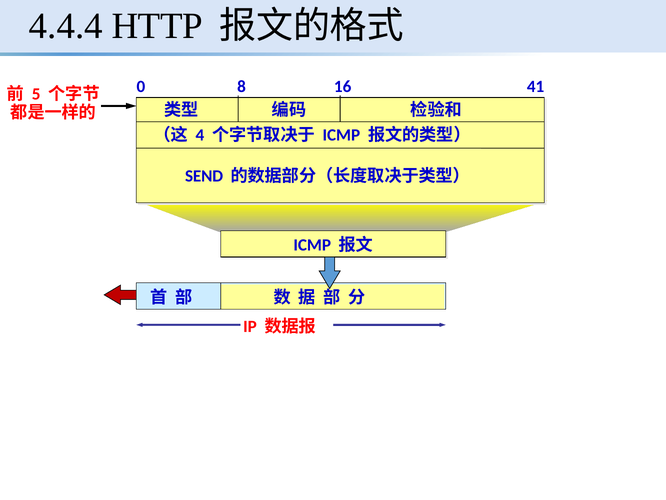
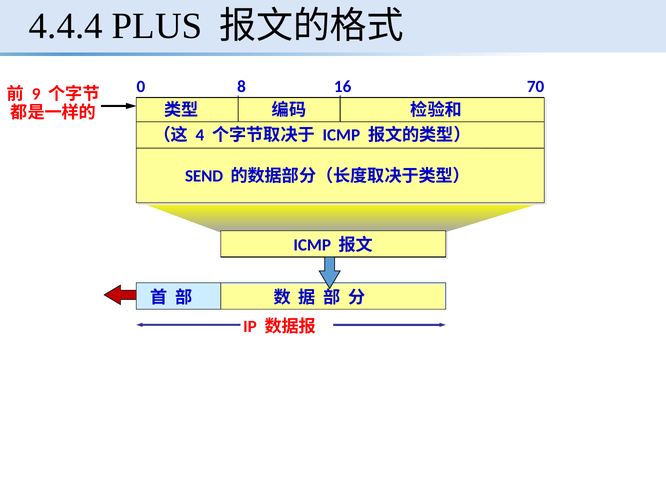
HTTP: HTTP -> PLUS (157, 26)
41: 41 -> 70 (536, 87)
5: 5 -> 9 (36, 94)
